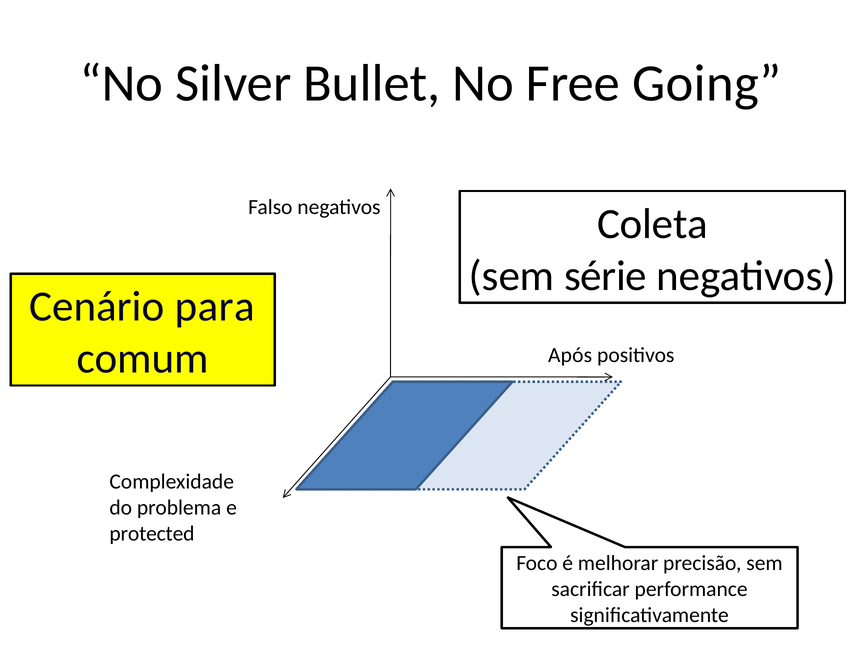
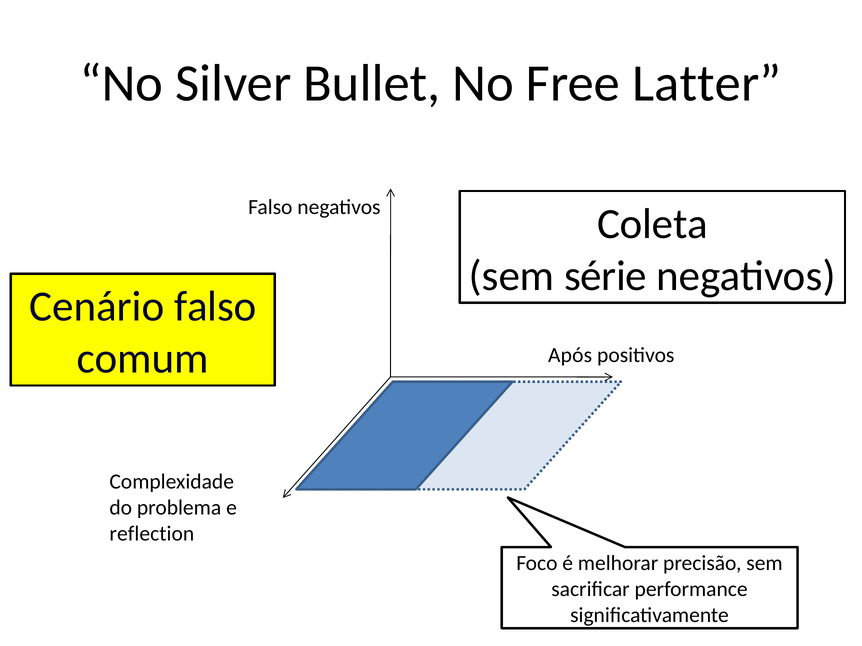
Going: Going -> Latter (707, 83)
Cenário para: para -> falso (215, 307)
protected: protected -> reflection (152, 534)
